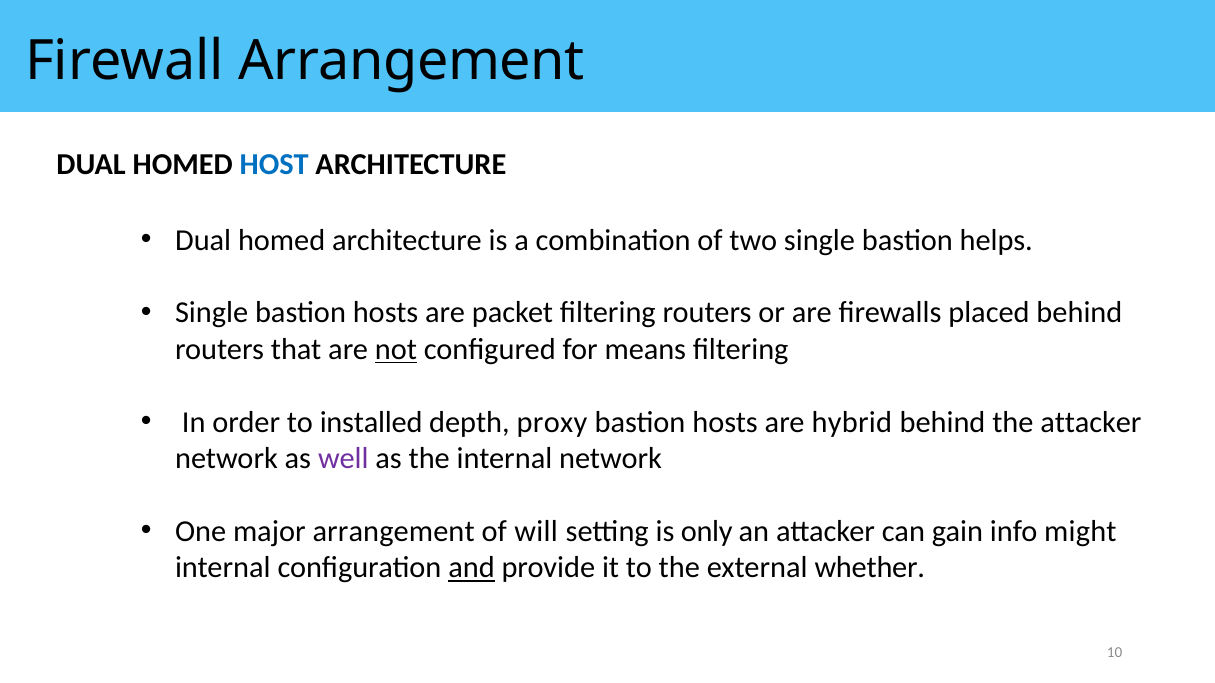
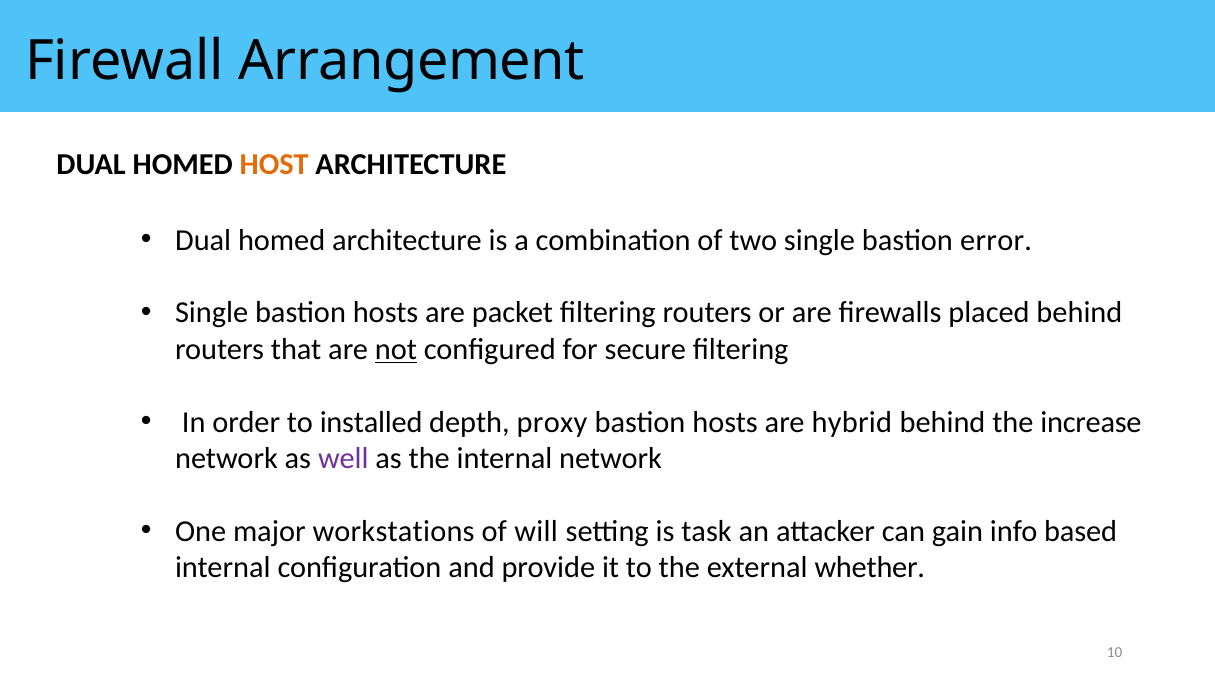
HOST colour: blue -> orange (274, 164)
helps: helps -> error (996, 240)
means: means -> secure (645, 350)
the attacker: attacker -> increase (1091, 423)
major arrangement: arrangement -> workstations (394, 532)
only: only -> task (707, 532)
might: might -> based (1081, 532)
and underline: present -> none (472, 568)
